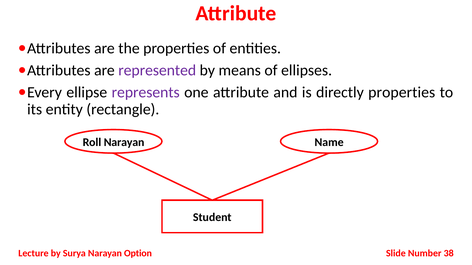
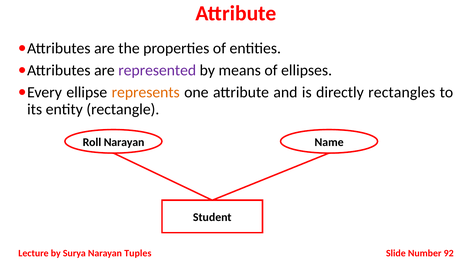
represents colour: purple -> orange (146, 92)
directly properties: properties -> rectangles (402, 92)
Option: Option -> Tuples (138, 254)
38: 38 -> 92 (449, 254)
